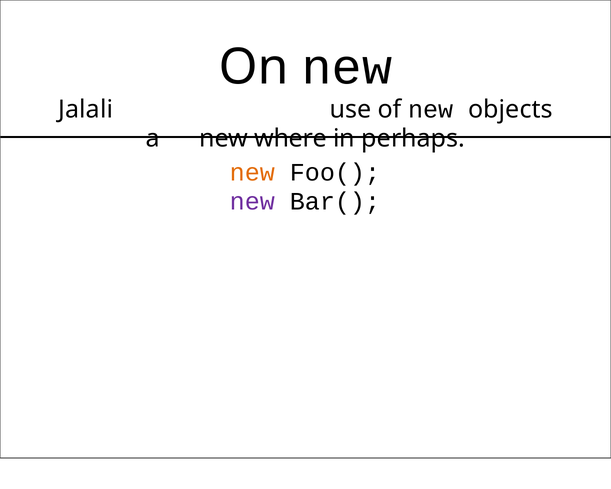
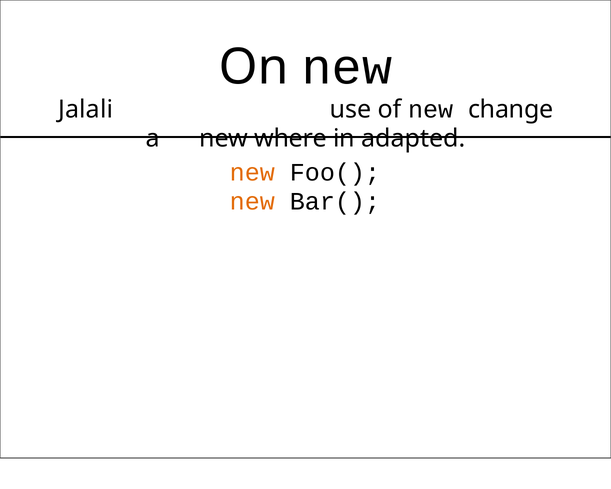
objects: objects -> change (511, 110)
perhaps: perhaps -> adapted (413, 139)
new colour: purple -> orange (252, 202)
